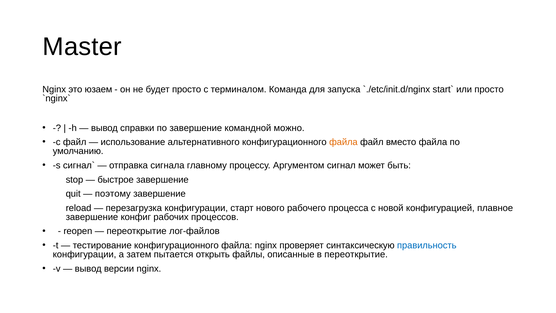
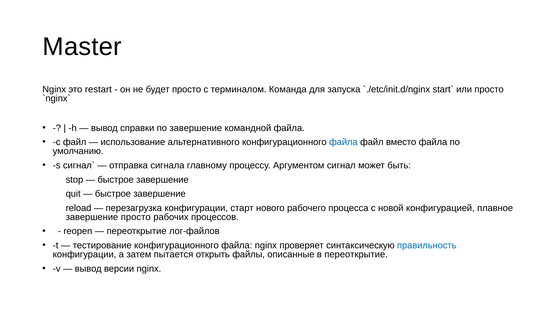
юзаем: юзаем -> restart (98, 89)
командной можно: можно -> файла (289, 128)
файла colour: orange -> blue (343, 142)
поэтому: поэтому -> быстрое (113, 194)
завершение конфиг: конфиг -> просто (136, 217)
